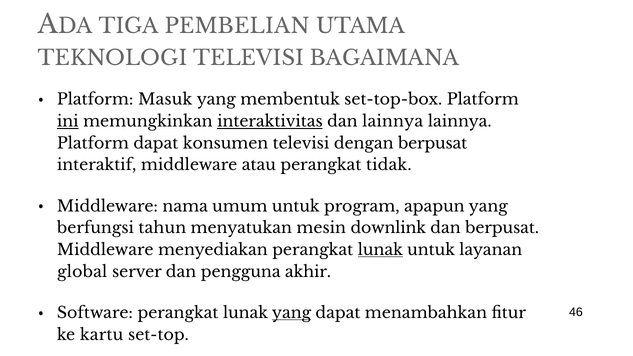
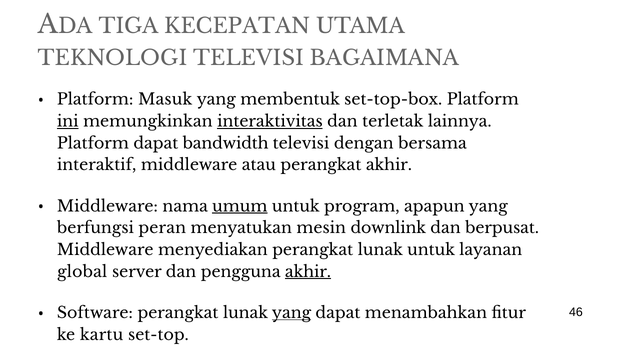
PEMBELIAN: PEMBELIAN -> KECEPATAN (237, 26)
dan lainnya: lainnya -> terletak (393, 122)
konsumen: konsumen -> bandwidth (226, 143)
dengan berpusat: berpusat -> bersama (433, 143)
perangkat tidak: tidak -> akhir (389, 165)
umum underline: none -> present (240, 206)
tahun: tahun -> peran (162, 228)
lunak underline: present -> none (380, 250)
akhir underline: none -> present (308, 272)
